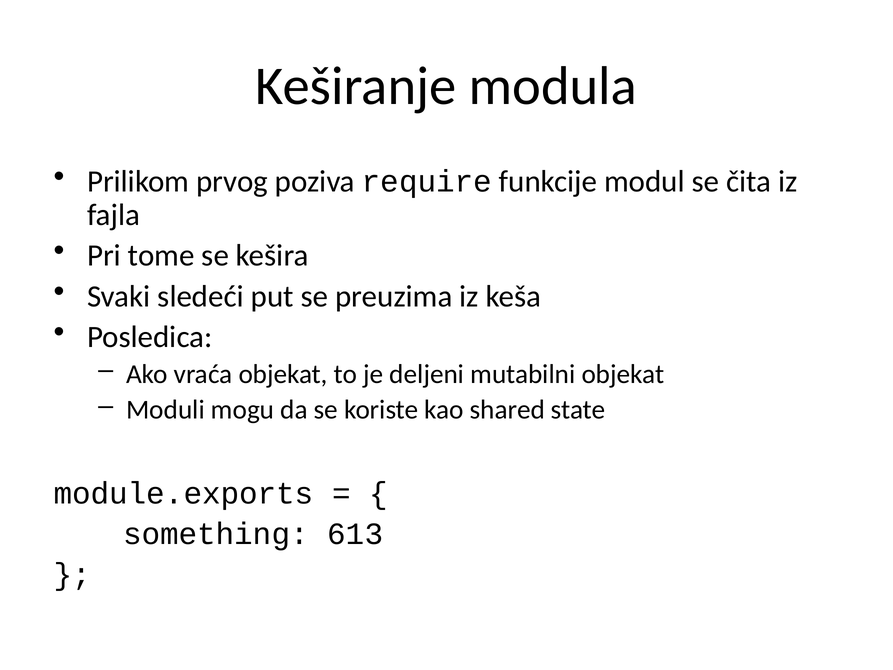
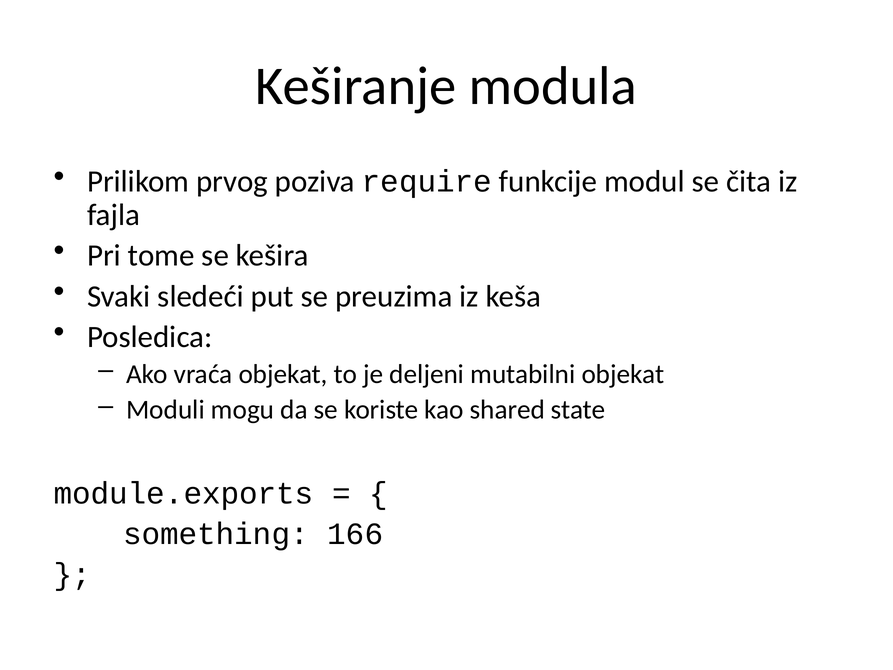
613: 613 -> 166 (355, 534)
